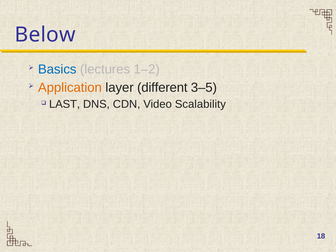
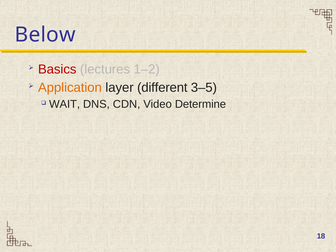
Basics colour: blue -> red (57, 69)
LAST: LAST -> WAIT (65, 104)
Scalability: Scalability -> Determine (200, 104)
